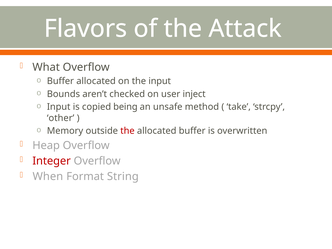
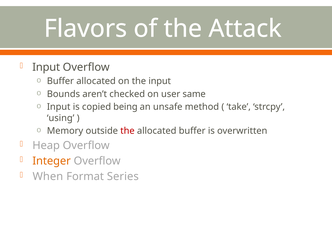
What: What -> Input (46, 67)
inject: inject -> same (194, 94)
other: other -> using (61, 118)
Integer colour: red -> orange (52, 161)
String: String -> Series (123, 176)
